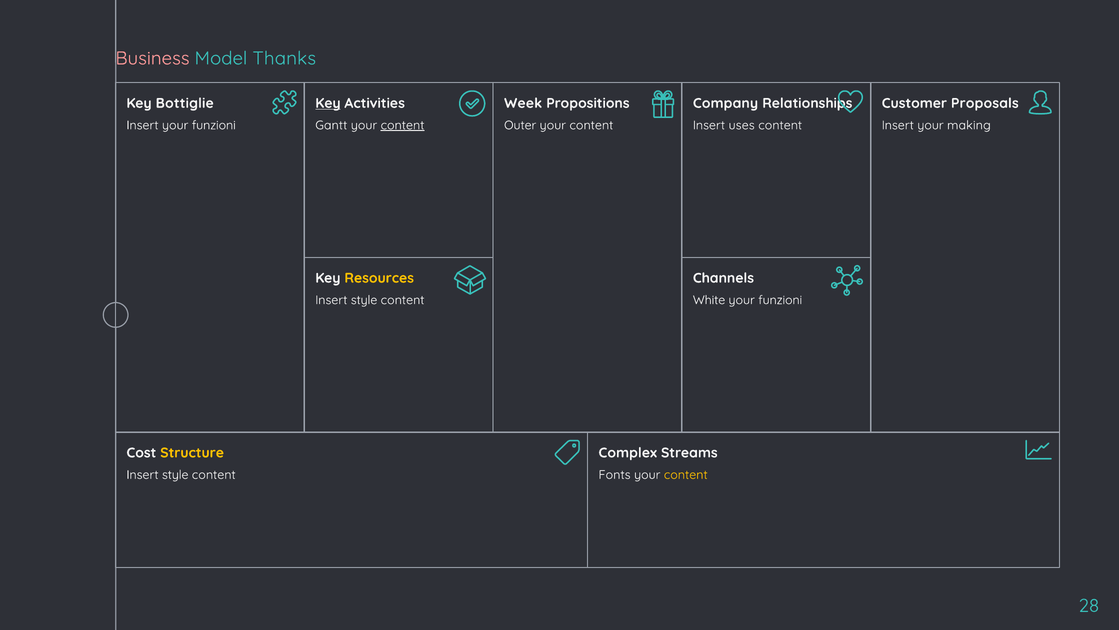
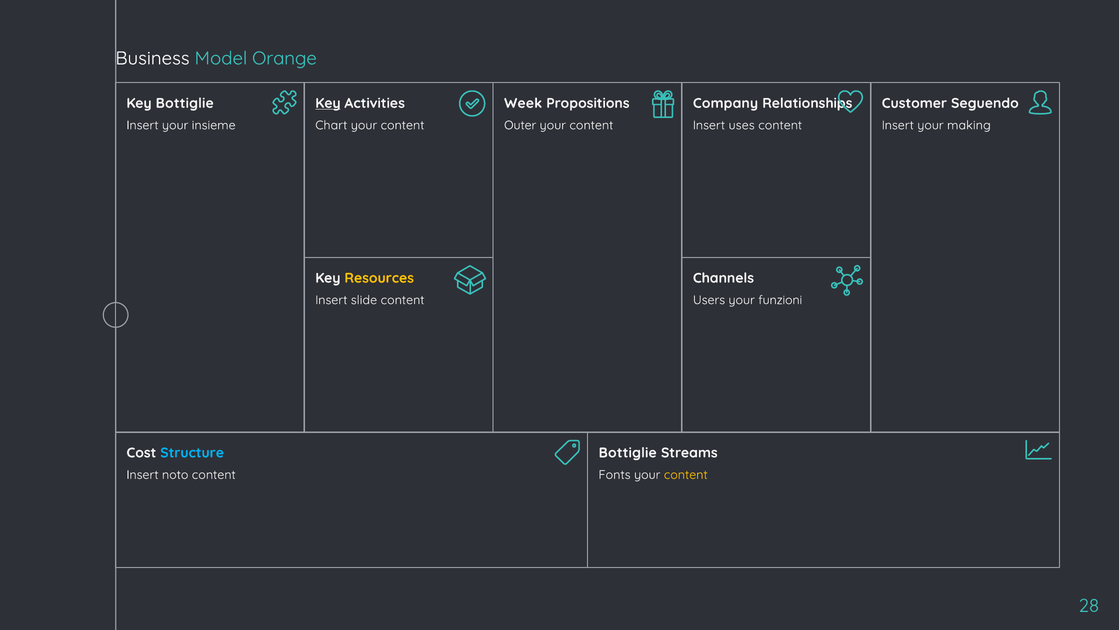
Business colour: pink -> white (152, 58)
Thanks: Thanks -> Orange (284, 58)
Proposals: Proposals -> Seguendo (985, 103)
Insert your funzioni: funzioni -> insieme (214, 125)
Gantt: Gantt -> Chart (331, 125)
content underline: present -> none (403, 125)
style: style -> slide (364, 300)
White: White -> Users (709, 300)
Structure colour: yellow -> light blue (192, 452)
Complex: Complex -> Bottiglie (628, 452)
style: style -> noto (175, 474)
